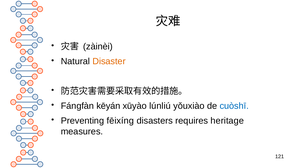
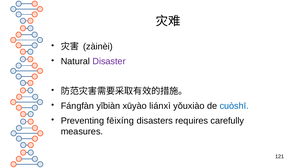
Disaster colour: orange -> purple (109, 61)
kēyán: kēyán -> yǐbiàn (108, 106)
lúnliú: lúnliú -> liánxì (160, 106)
heritage: heritage -> carefully (227, 121)
